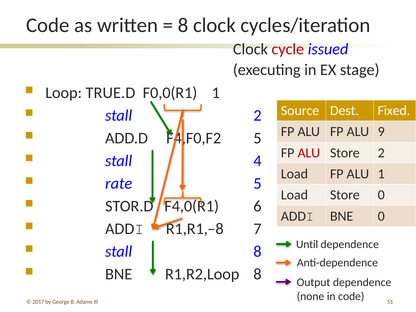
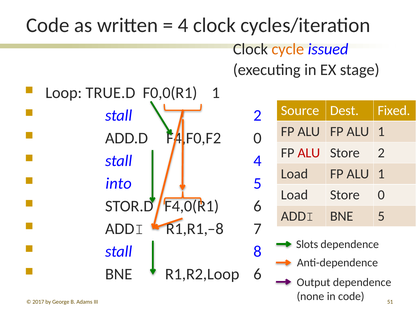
8: 8 -> 4 (183, 25)
cycle colour: red -> orange (288, 49)
ALU FP ALU 9: 9 -> 1 (381, 132)
5: 5 -> 0 (257, 138)
rate: rate -> into (119, 183)
BNE 0: 0 -> 5 (381, 216)
Until: Until -> Slots (307, 244)
R1,R2,Loop 8: 8 -> 6 (257, 274)
